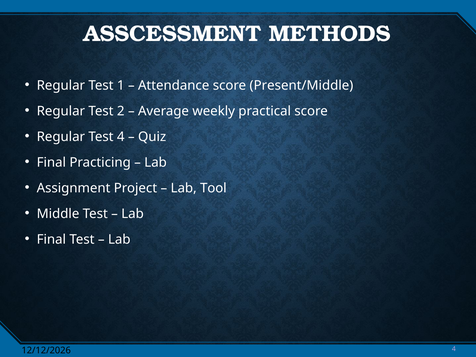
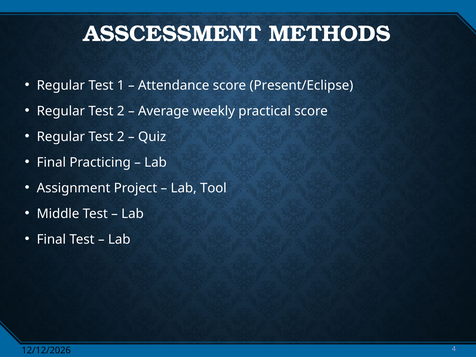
Present/Middle: Present/Middle -> Present/Eclipse (301, 85)
4: 4 -> 2 (121, 137)
